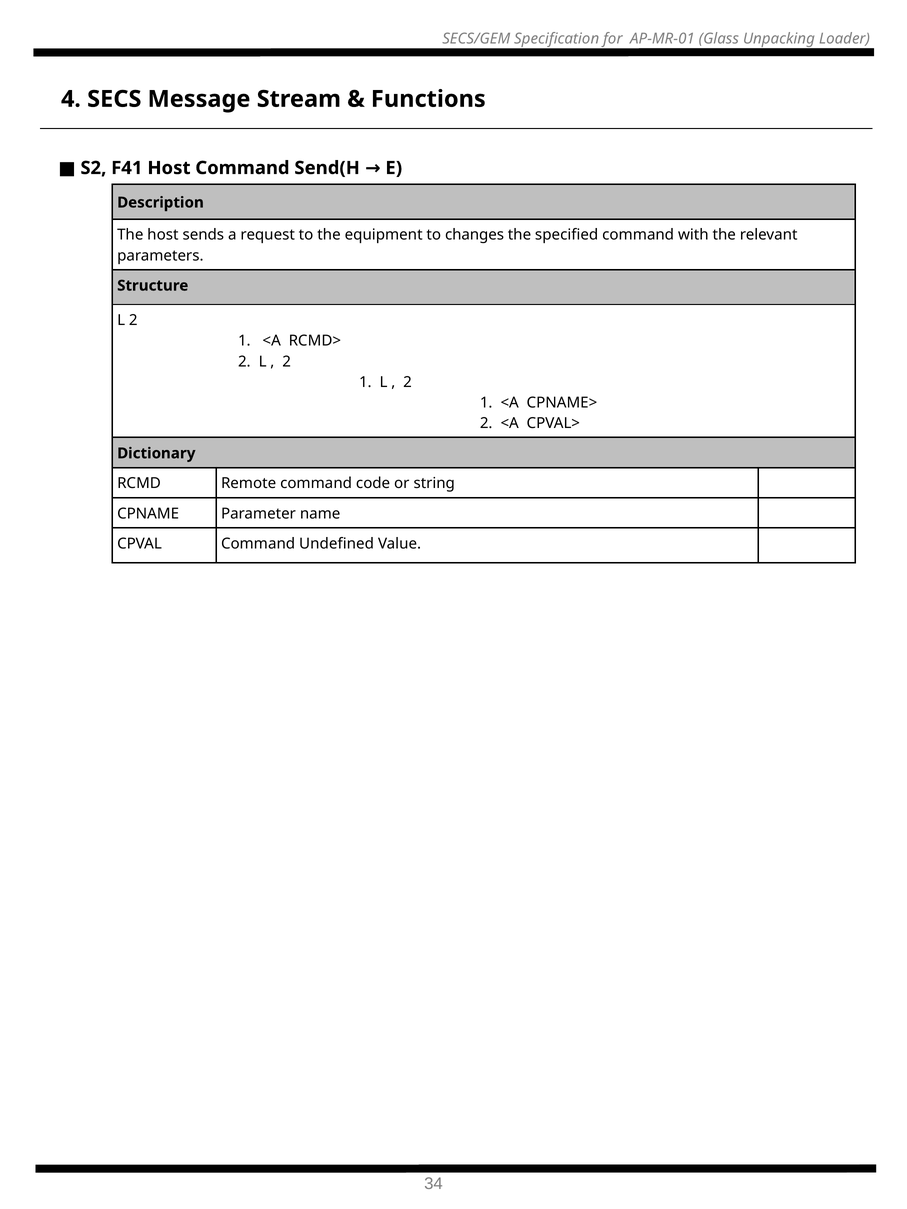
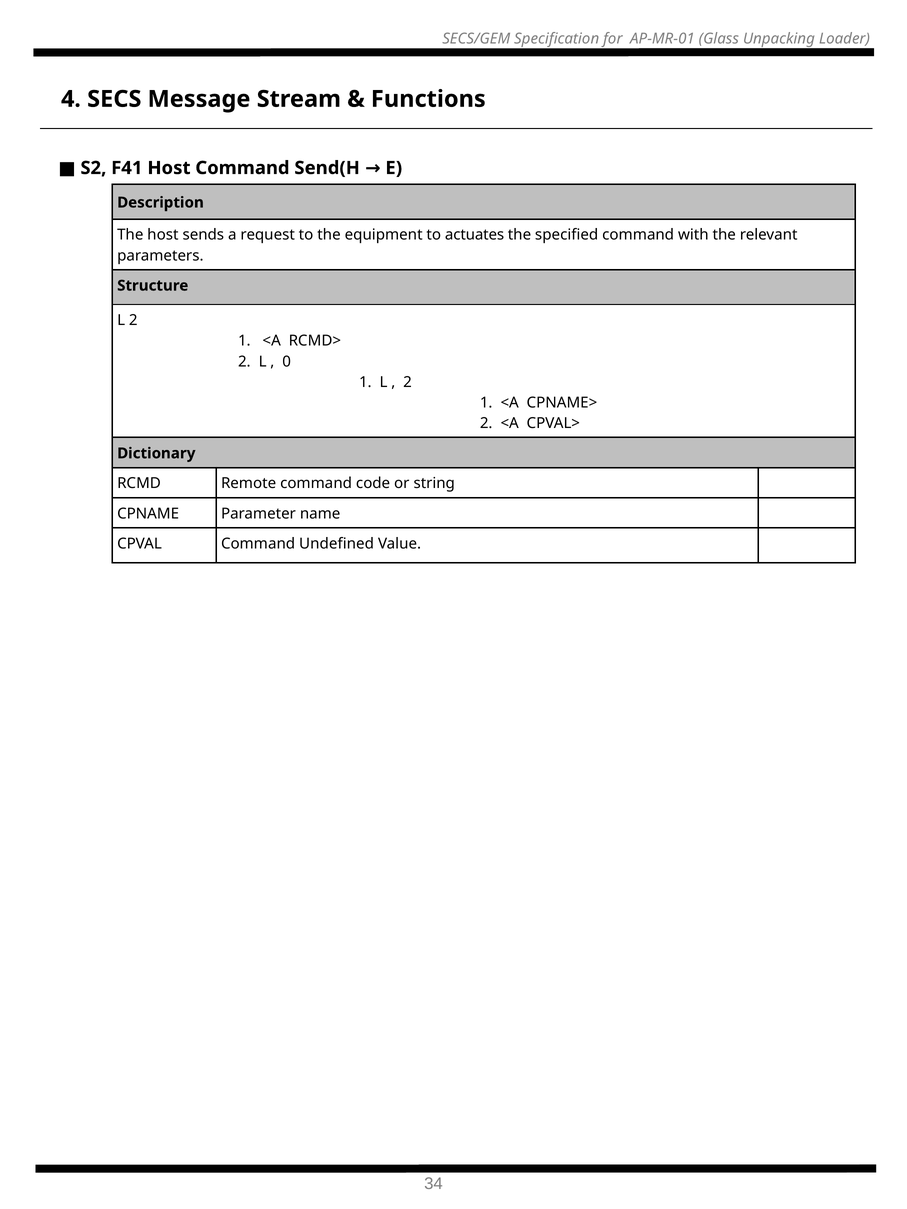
changes: changes -> actuates (475, 235)
2: 2 -> 0 (287, 362)
